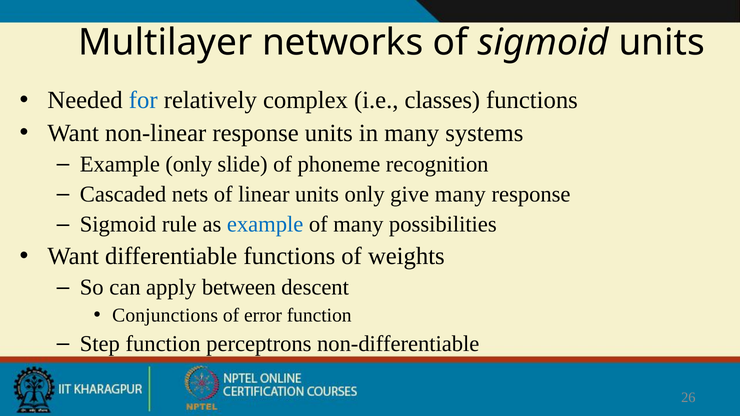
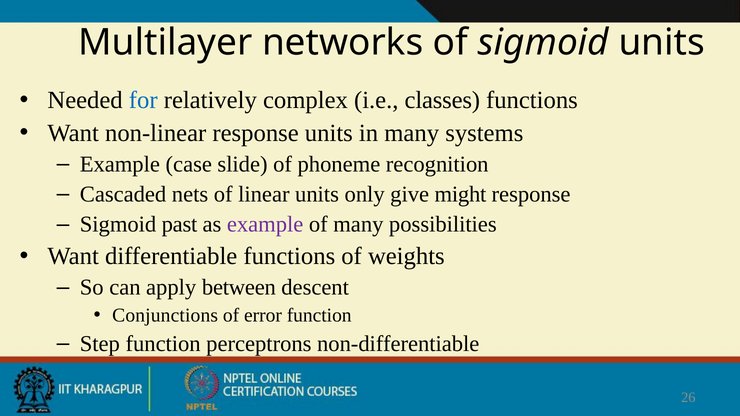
Example only: only -> case (189, 164)
give many: many -> might (460, 194)
rule: rule -> past (180, 225)
example colour: blue -> purple (265, 225)
